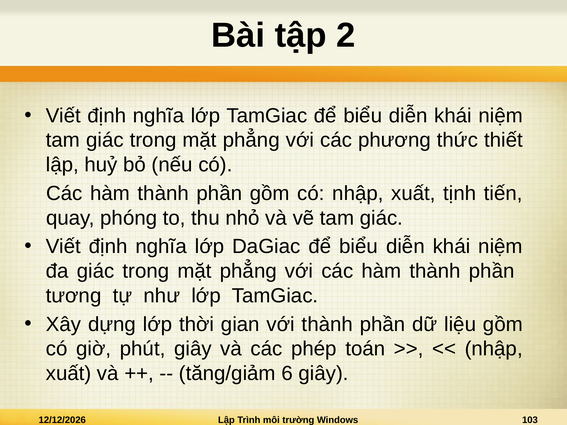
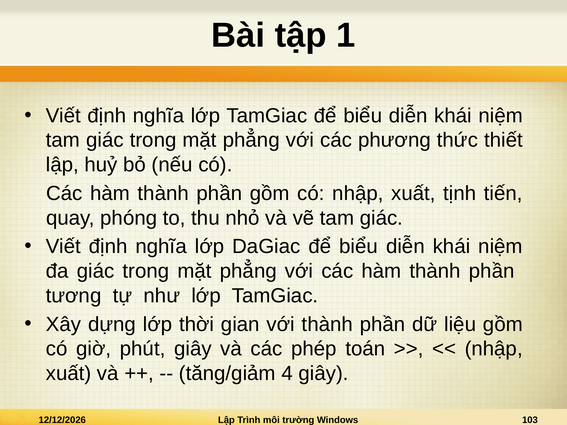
2: 2 -> 1 (346, 35)
6: 6 -> 4 (287, 374)
